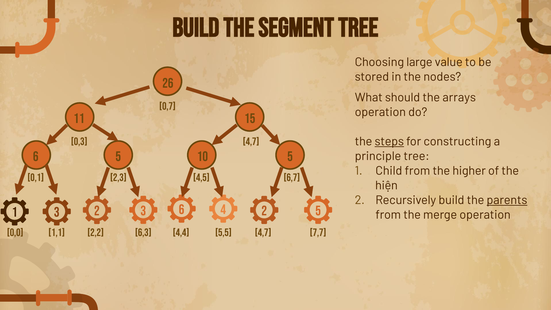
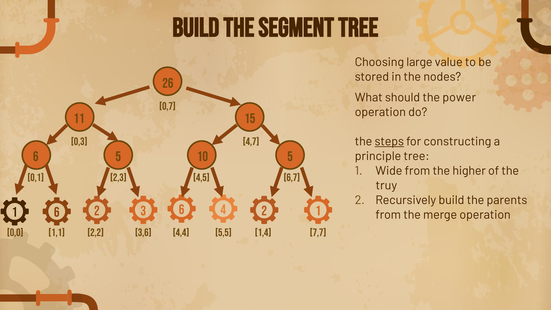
arrays: arrays -> power (459, 97)
Child: Child -> Wide (389, 171)
hiện: hiện -> truy (386, 185)
parents underline: present -> none (507, 200)
2 5: 5 -> 1 (318, 211)
3: 3 -> 6 (57, 212)
6,3: 6,3 -> 3,6 (143, 233)
5,5 4,7: 4,7 -> 1,4 (263, 233)
